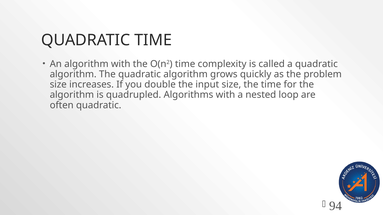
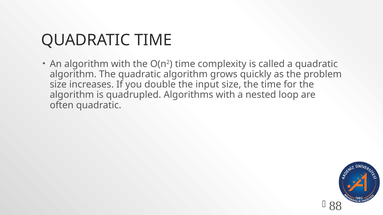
94: 94 -> 88 (335, 206)
